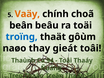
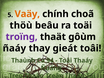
beân: beân -> thöù (21, 25)
troïng colour: blue -> purple (22, 37)
naøo: naøo -> ñaáy (14, 48)
